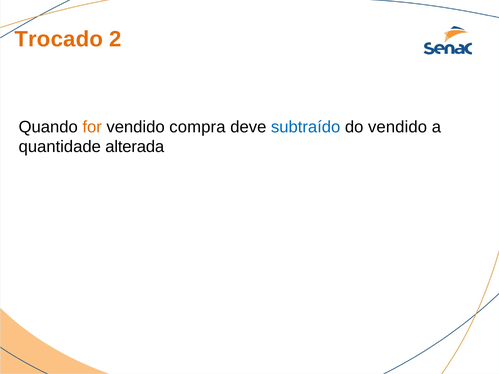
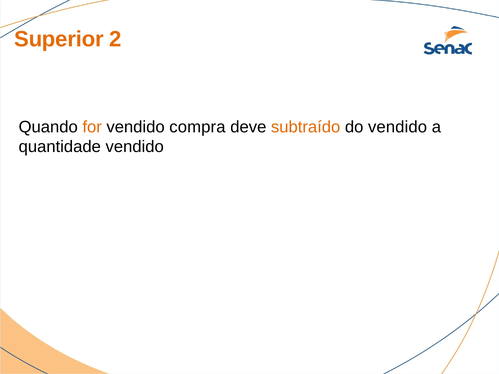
Trocado: Trocado -> Superior (59, 39)
subtraído colour: blue -> orange (306, 127)
quantidade alterada: alterada -> vendido (135, 147)
